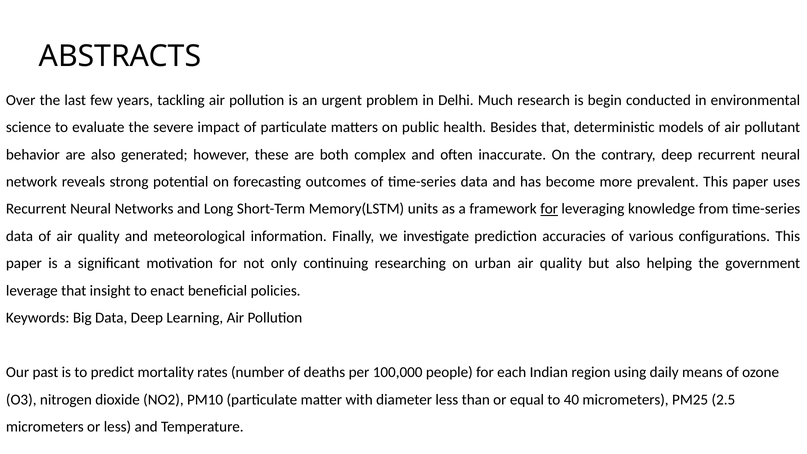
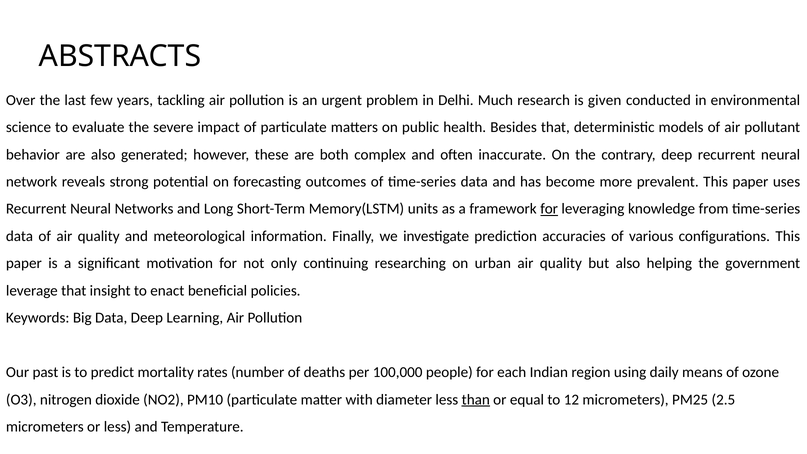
begin: begin -> given (605, 100)
than underline: none -> present (476, 400)
40: 40 -> 12 (571, 400)
